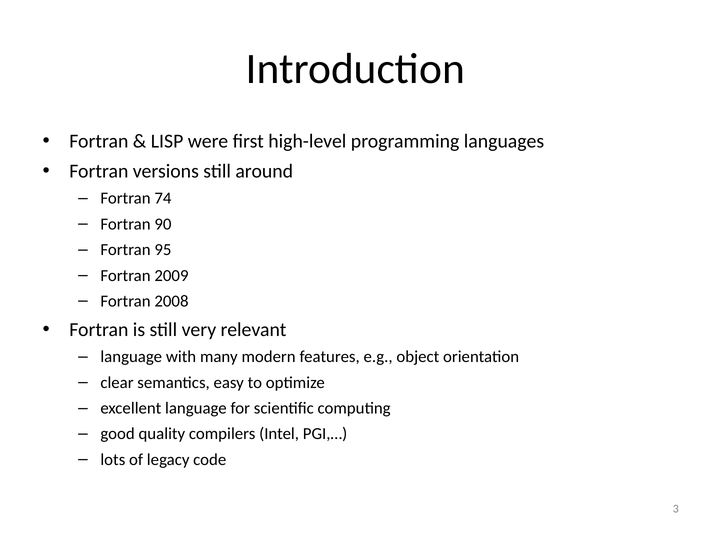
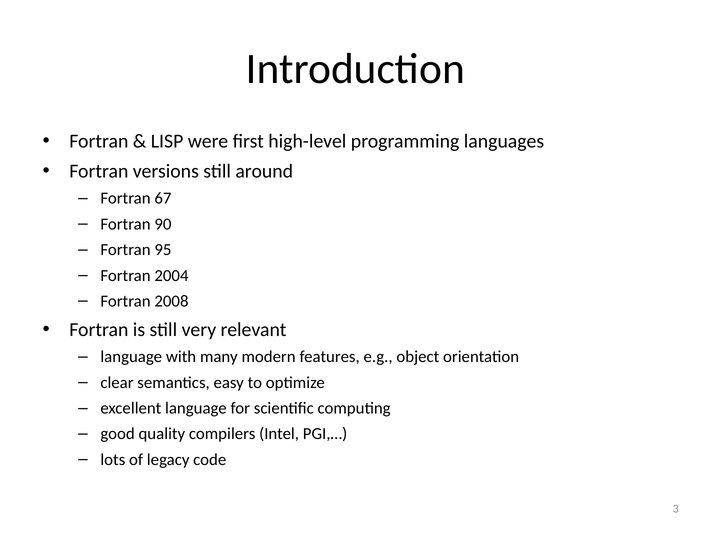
74: 74 -> 67 (163, 199)
2009: 2009 -> 2004 (171, 276)
